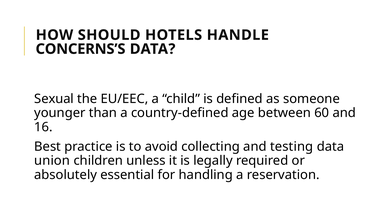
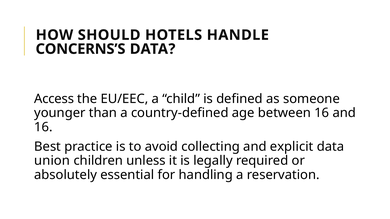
Sexual: Sexual -> Access (54, 99)
between 60: 60 -> 16 (322, 113)
testing: testing -> explicit (292, 147)
